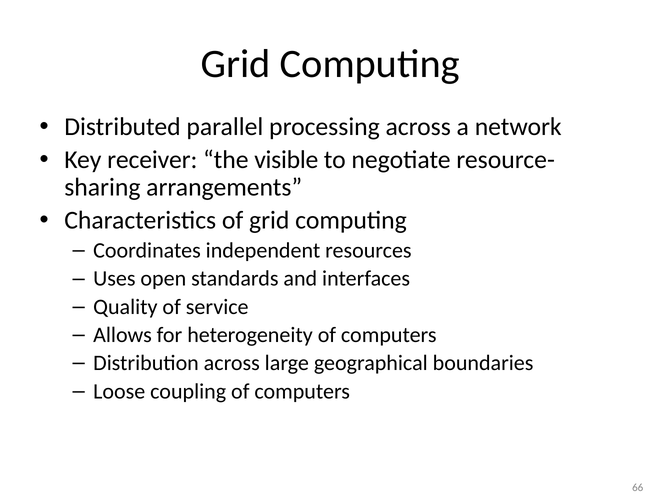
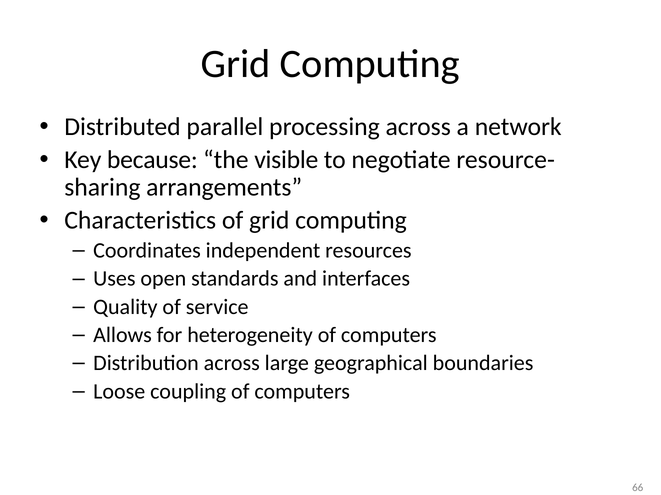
receiver: receiver -> because (152, 160)
